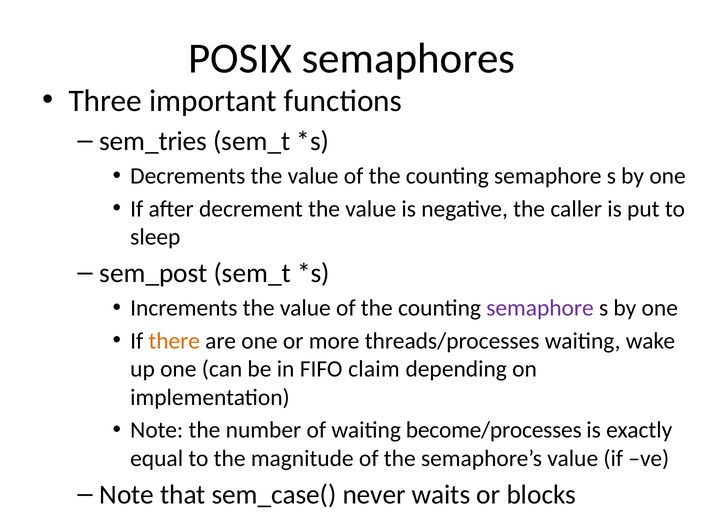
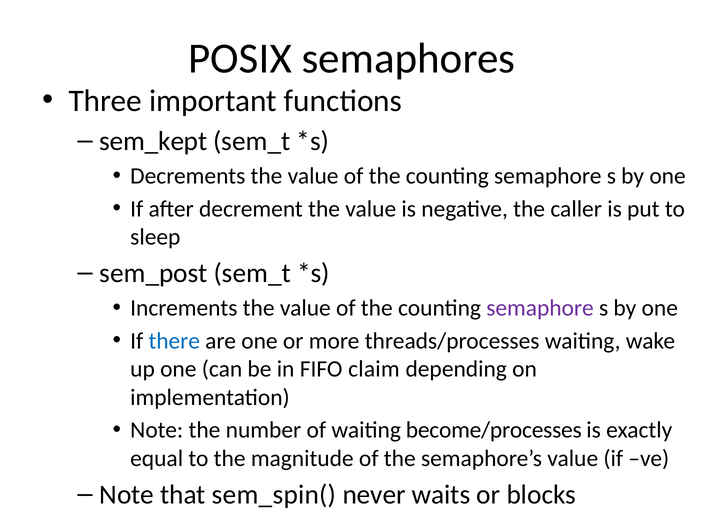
sem_tries: sem_tries -> sem_kept (153, 141)
there colour: orange -> blue (174, 341)
sem_case(: sem_case( -> sem_spin( (274, 495)
